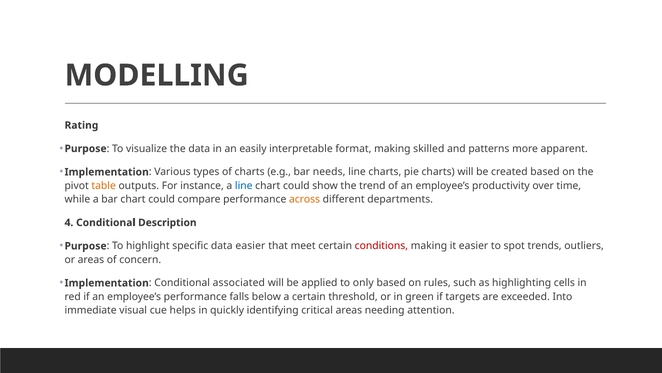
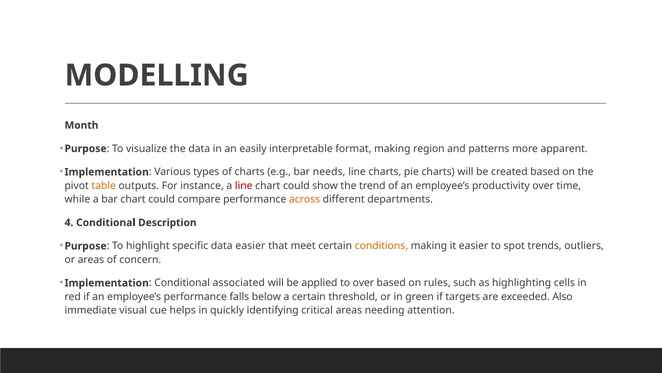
Rating: Rating -> Month (81, 125)
skilled: skilled -> region (429, 148)
line colour: blue -> red (244, 185)
conditions colour: red -> orange (381, 246)
to only: only -> over (363, 283)
Into: Into -> Also (562, 296)
